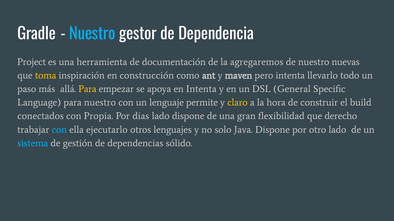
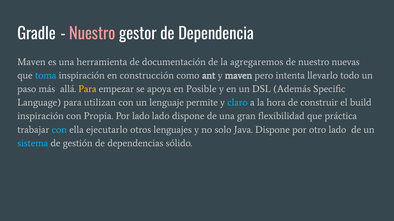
Nuestro colour: light blue -> pink (92, 34)
Project: Project -> Maven (31, 62)
toma colour: yellow -> light blue (46, 76)
en Intenta: Intenta -> Posible (201, 89)
General: General -> Además (292, 89)
para nuestro: nuestro -> utilizan (100, 103)
claro colour: yellow -> light blue (237, 103)
conectados: conectados -> inspiración (41, 116)
Por dias: dias -> lado (141, 116)
derecho: derecho -> práctica (341, 116)
